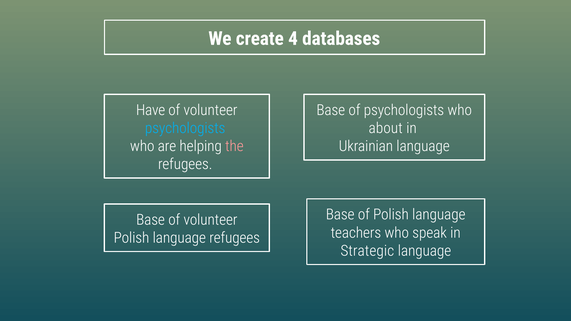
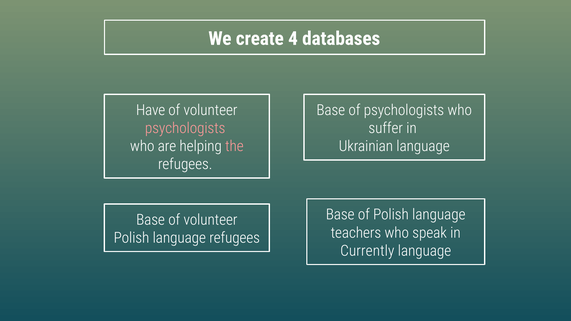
psychologists colour: light blue -> pink (185, 128)
about: about -> suffer (386, 128)
Strategic: Strategic -> Currently (367, 251)
